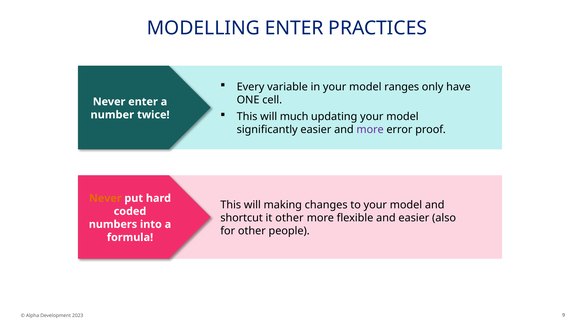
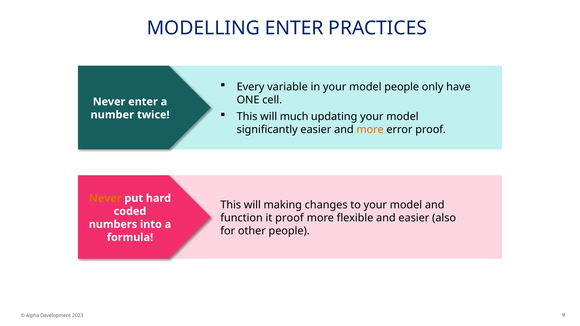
model ranges: ranges -> people (402, 87)
more colour: purple -> orange (370, 130)
shortcut: shortcut -> function (242, 218)
it other: other -> proof (289, 218)
